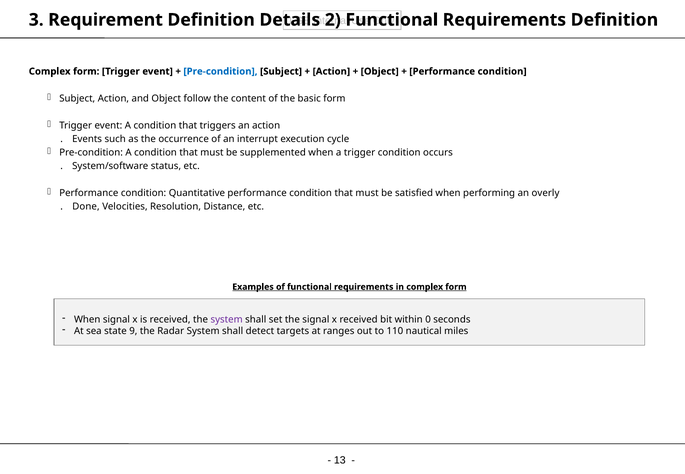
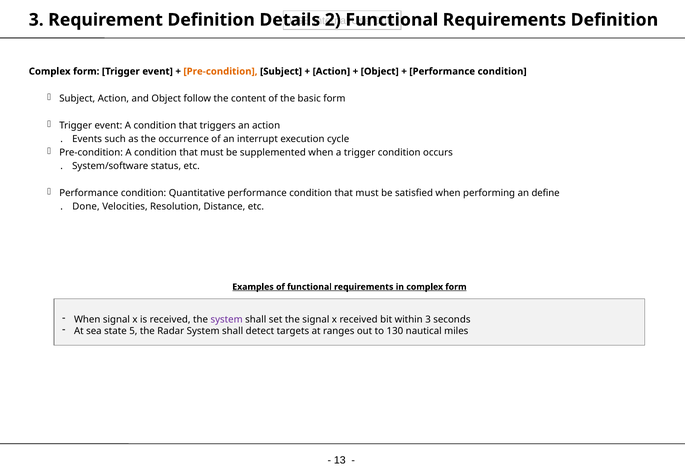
Pre-condition colour: blue -> orange (220, 71)
overly: overly -> define (546, 193)
within 0: 0 -> 3 (428, 320)
9: 9 -> 5 (133, 331)
110: 110 -> 130 (395, 331)
